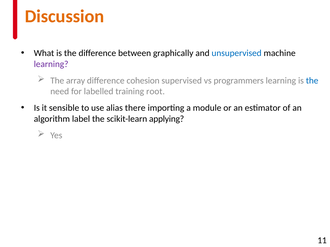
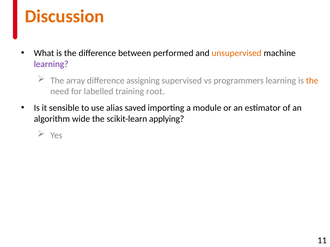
graphically: graphically -> performed (173, 53)
unsupervised colour: blue -> orange (237, 53)
cohesion: cohesion -> assigning (143, 81)
the colour: blue -> orange (312, 81)
there: there -> saved (135, 108)
label: label -> wide (81, 119)
